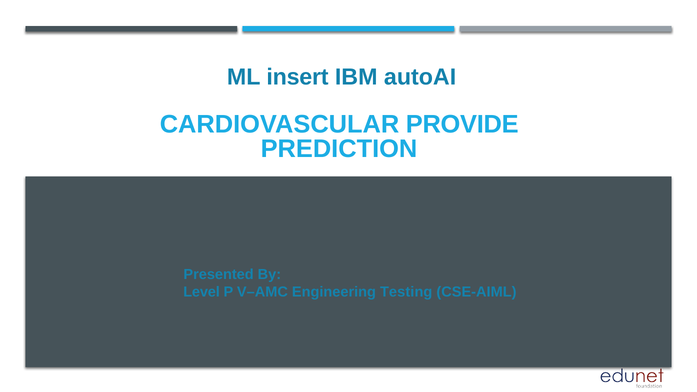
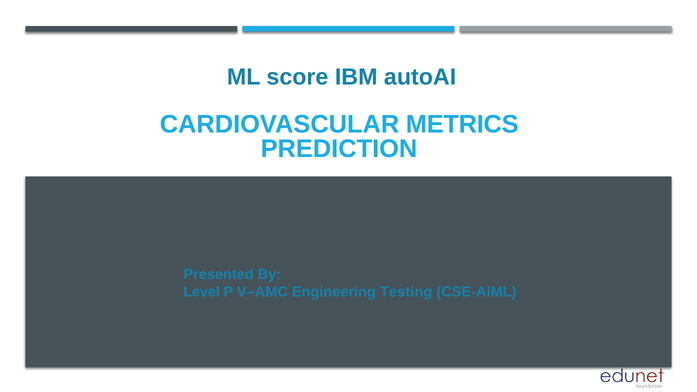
insert: insert -> score (297, 77)
PROVIDE: PROVIDE -> METRICS (462, 125)
